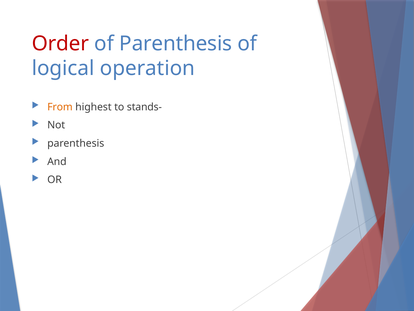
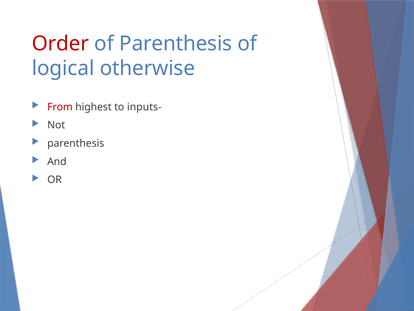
operation: operation -> otherwise (147, 68)
From colour: orange -> red (60, 107)
stands-: stands- -> inputs- (144, 107)
